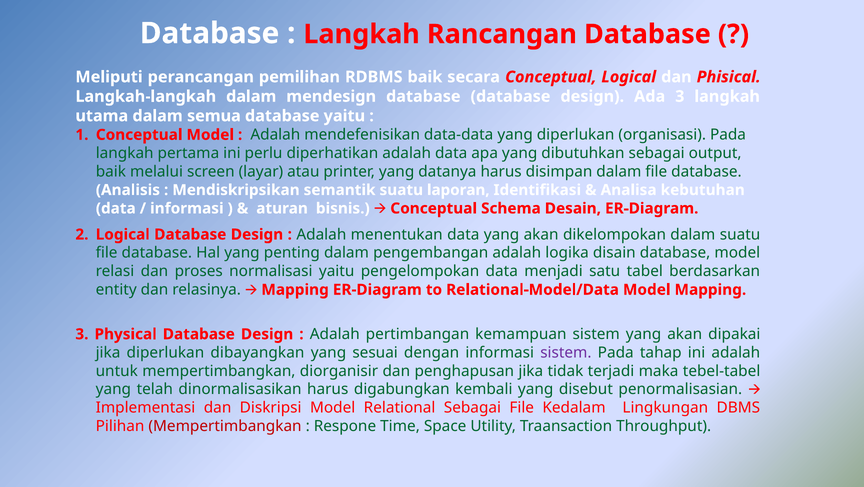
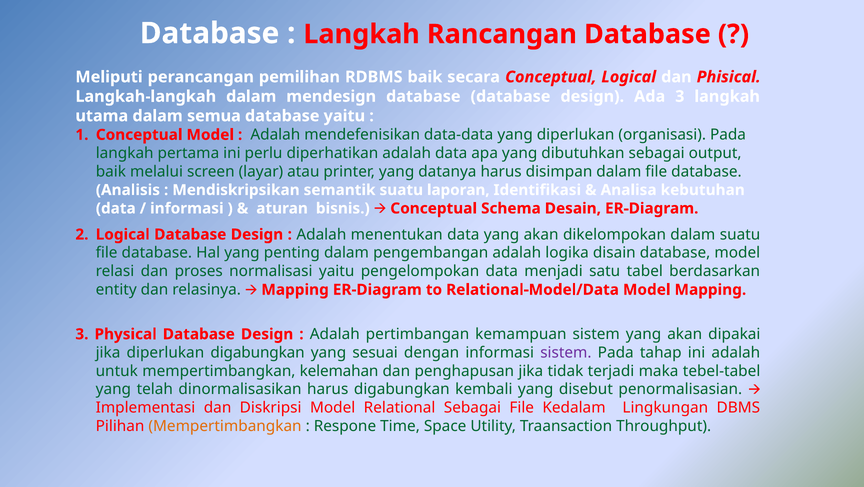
diperlukan dibayangkan: dibayangkan -> digabungkan (258, 353)
diorganisir: diorganisir -> kelemahan (339, 371)
Mempertimbangkan colour: red -> orange (225, 426)
